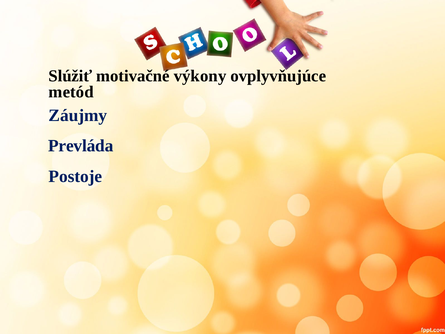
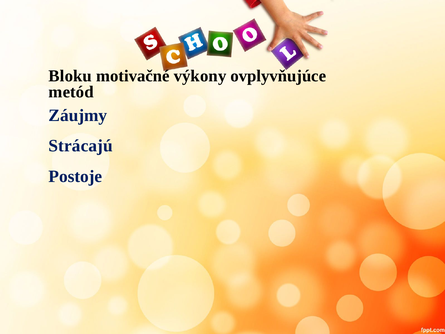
Slúžiť: Slúžiť -> Bloku (70, 76)
Prevláda: Prevláda -> Strácajú (81, 146)
